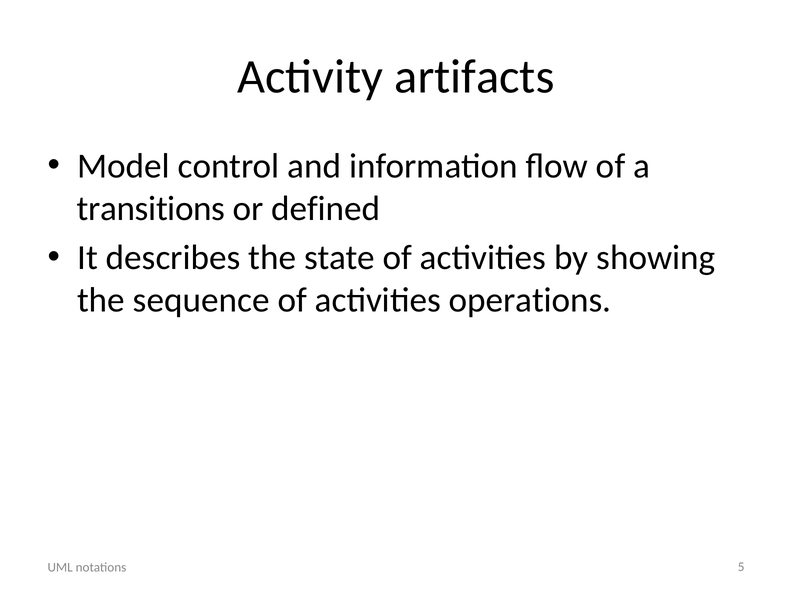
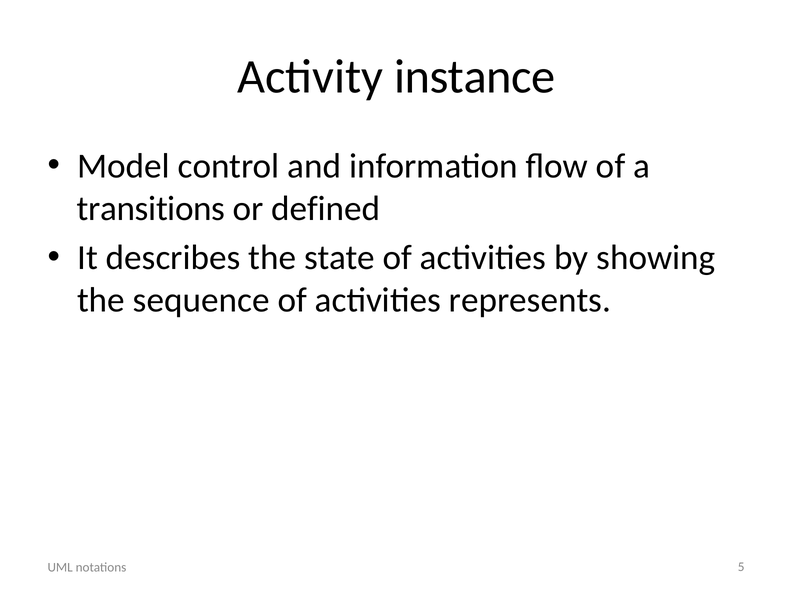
artifacts: artifacts -> instance (475, 77)
operations: operations -> represents (530, 300)
